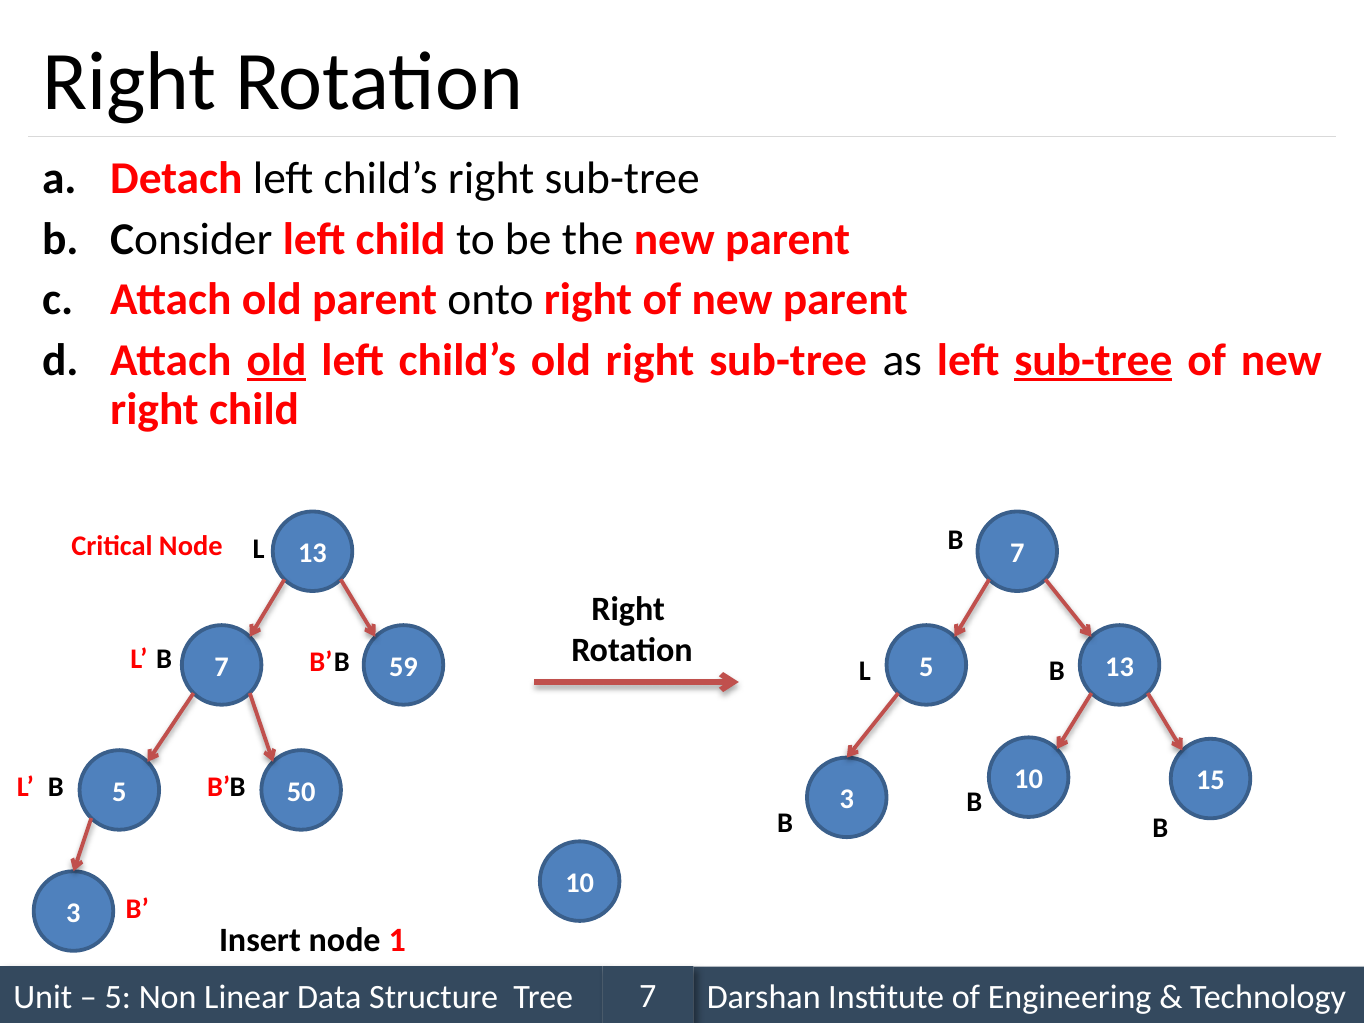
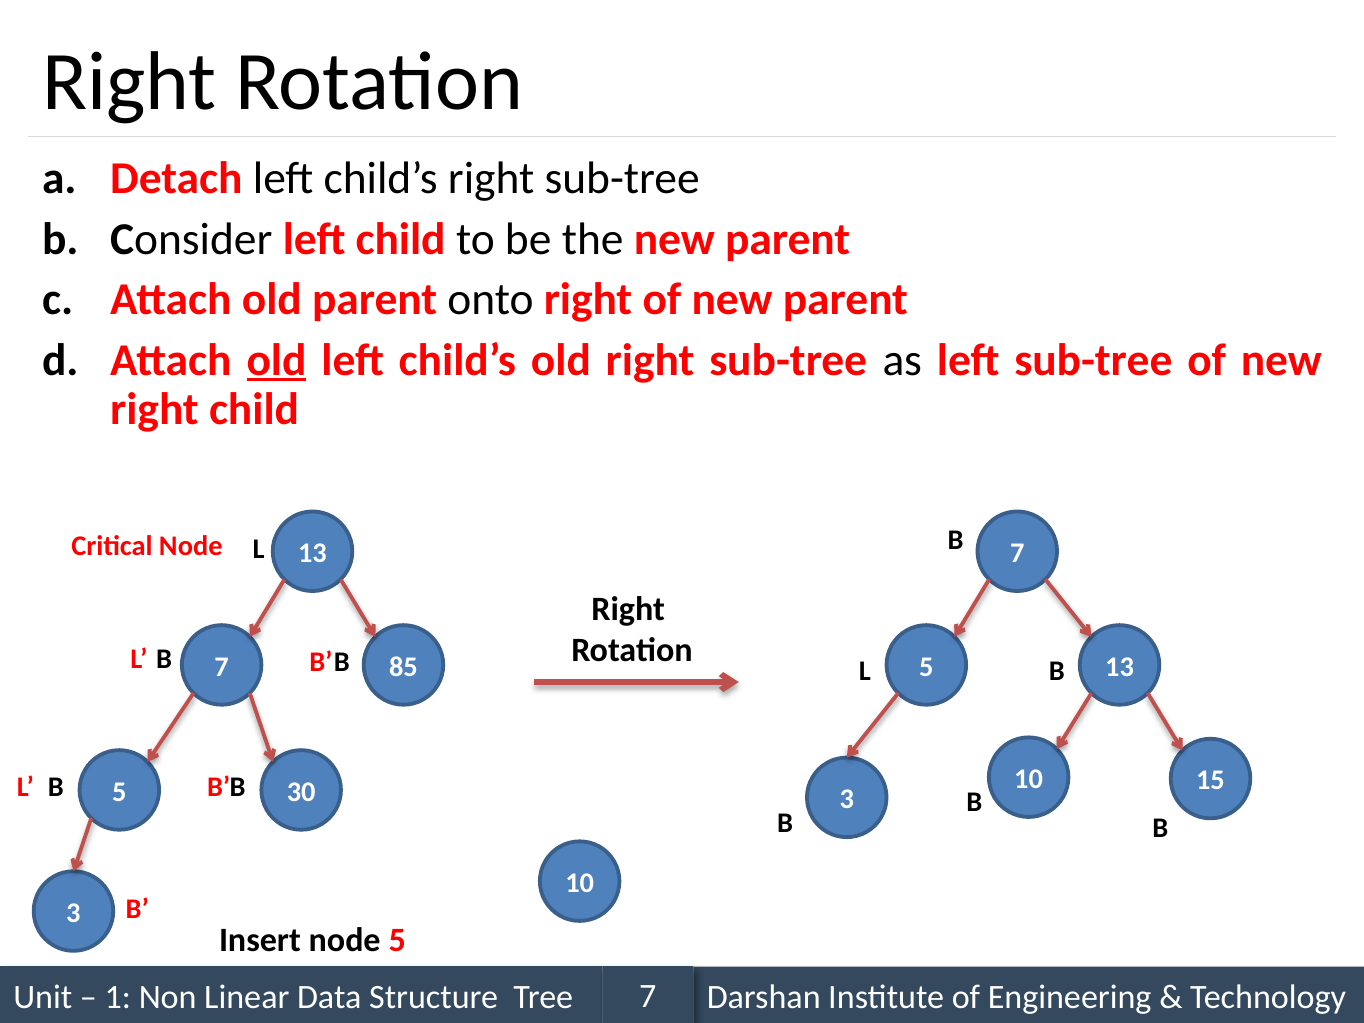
sub-tree underline: present -> none (1093, 360)
59: 59 -> 85 (403, 667)
50: 50 -> 30 (301, 792)
node 1: 1 -> 5 (397, 941)
5: 5 -> 1 (118, 997)
